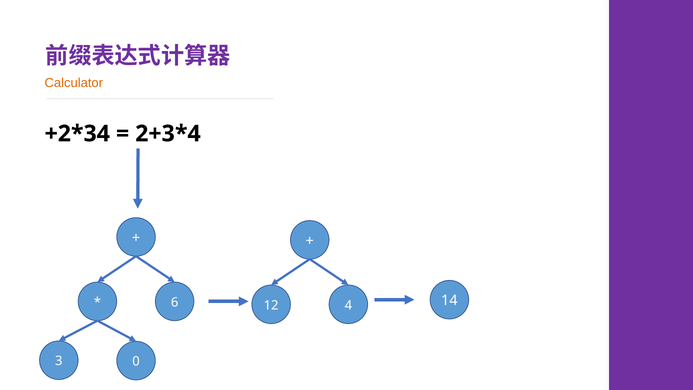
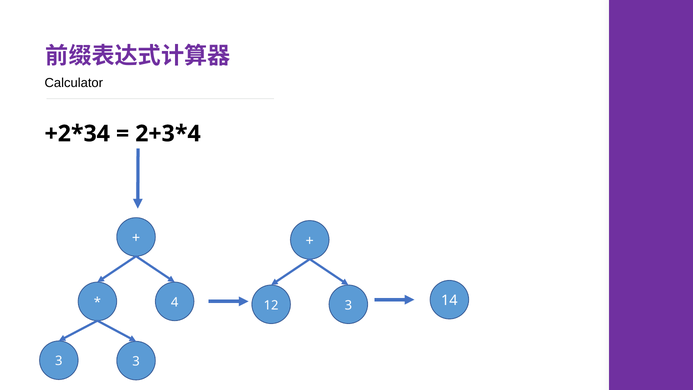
Calculator colour: orange -> black (74, 83)
6: 6 -> 4 (175, 302)
12 4: 4 -> 3 (348, 305)
3 0: 0 -> 3 (136, 361)
